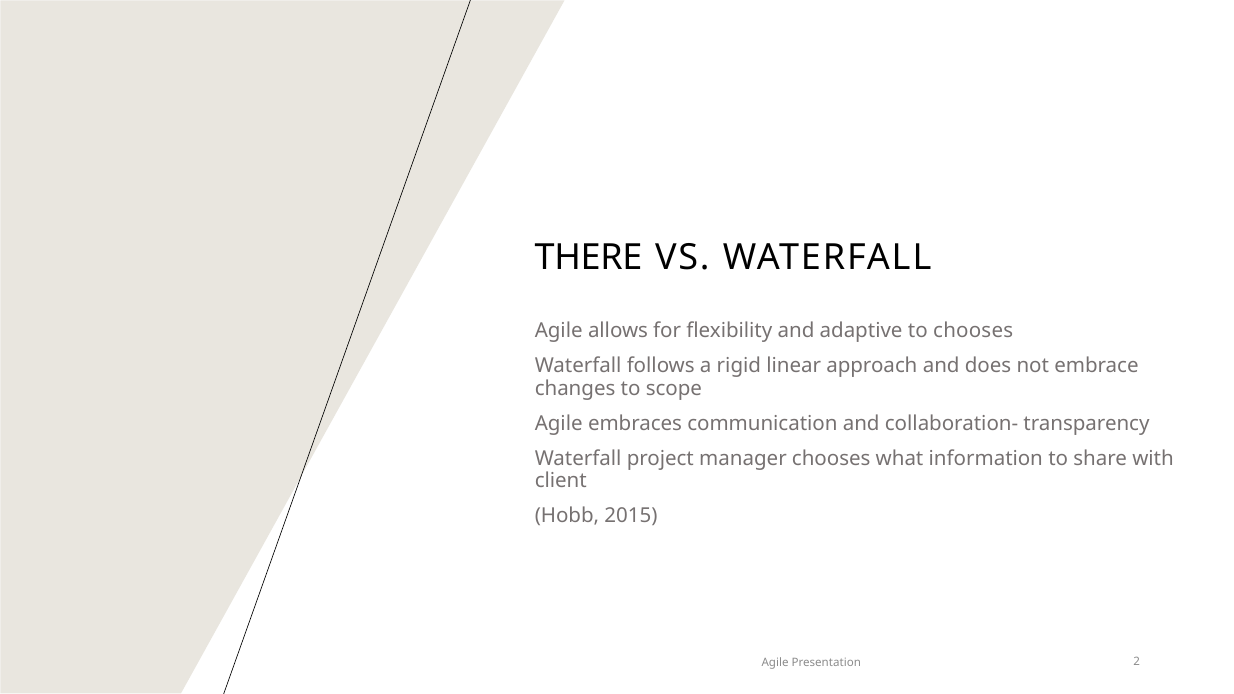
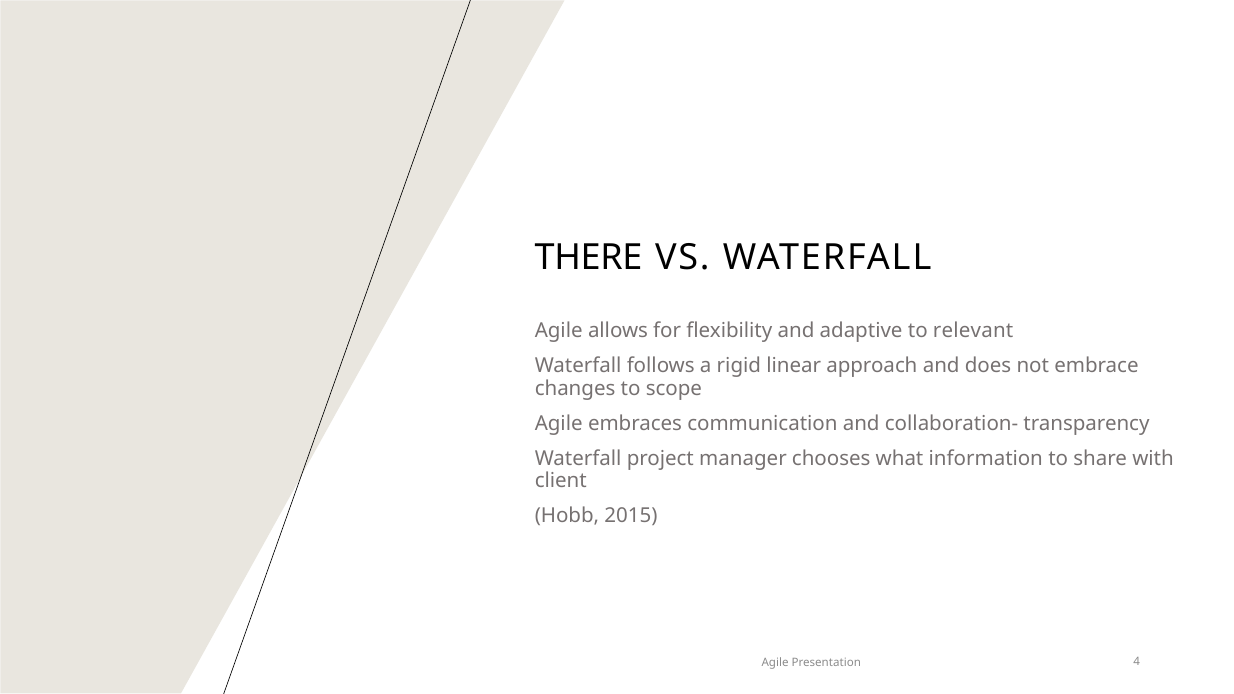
to chooses: chooses -> relevant (973, 331)
2: 2 -> 4 (1137, 662)
